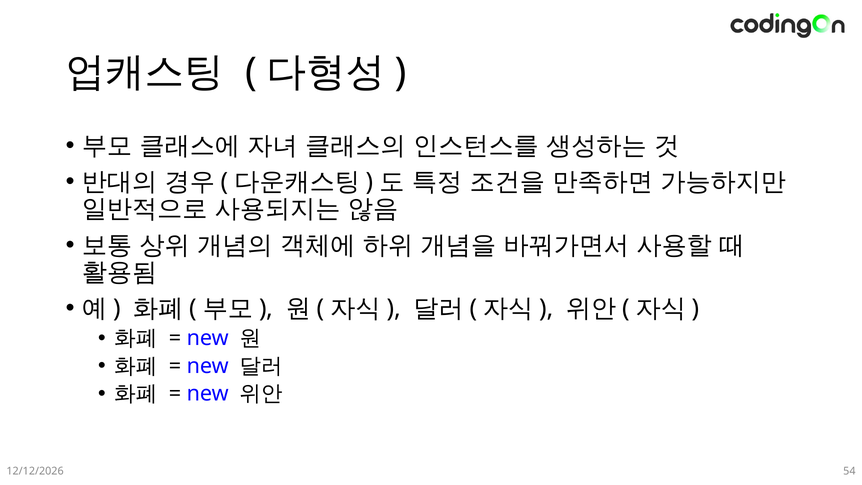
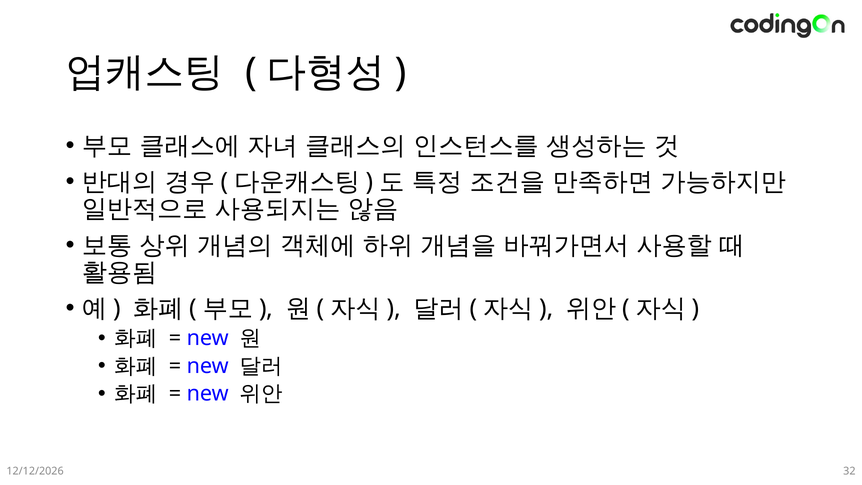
54: 54 -> 32 (849, 471)
